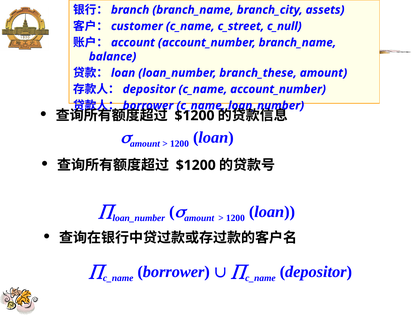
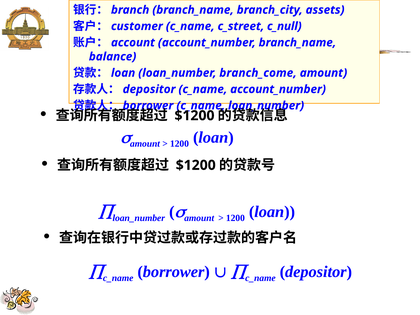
branch_these: branch_these -> branch_come (258, 73)
